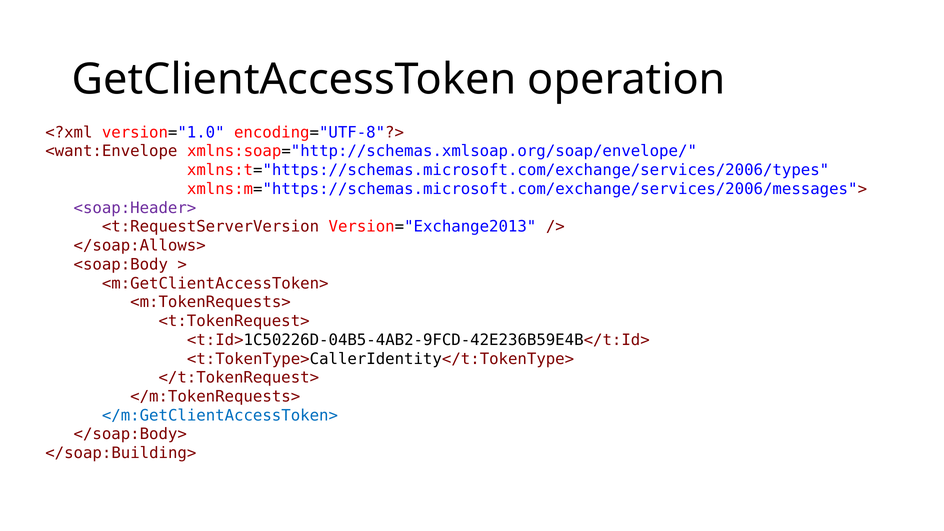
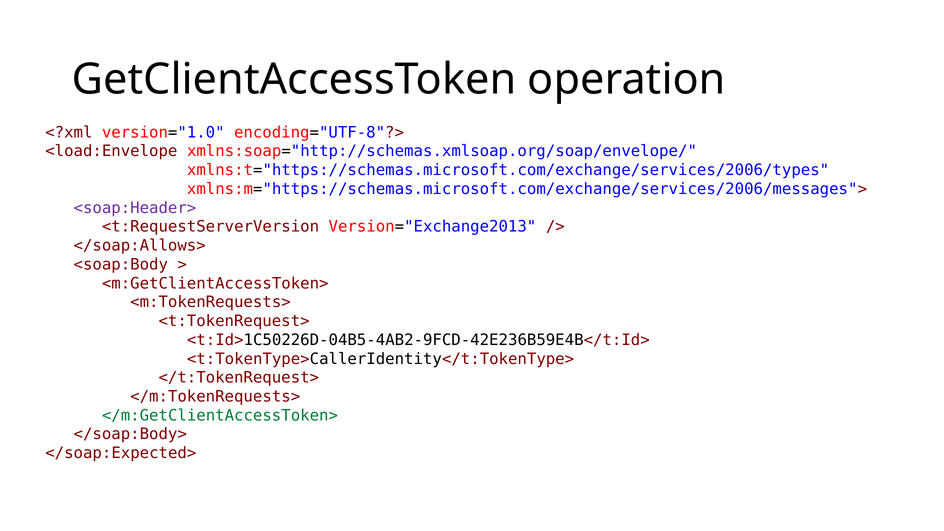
<want:Envelope: <want:Envelope -> <load:Envelope (111, 151)
</m:GetClientAccessToken> colour: blue -> green (220, 415)
</soap:Building>: </soap:Building> -> </soap:Expected> (121, 453)
